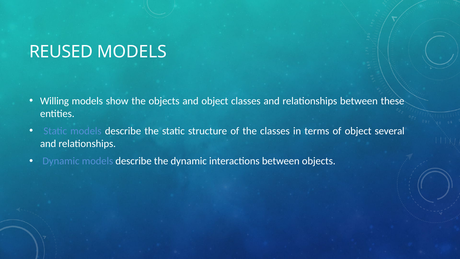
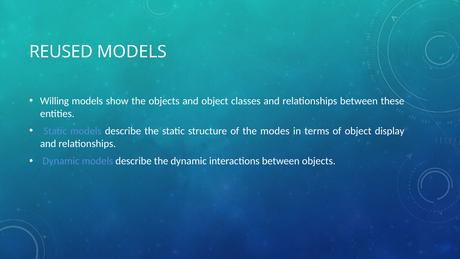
the classes: classes -> modes (275, 131)
several: several -> display (390, 131)
